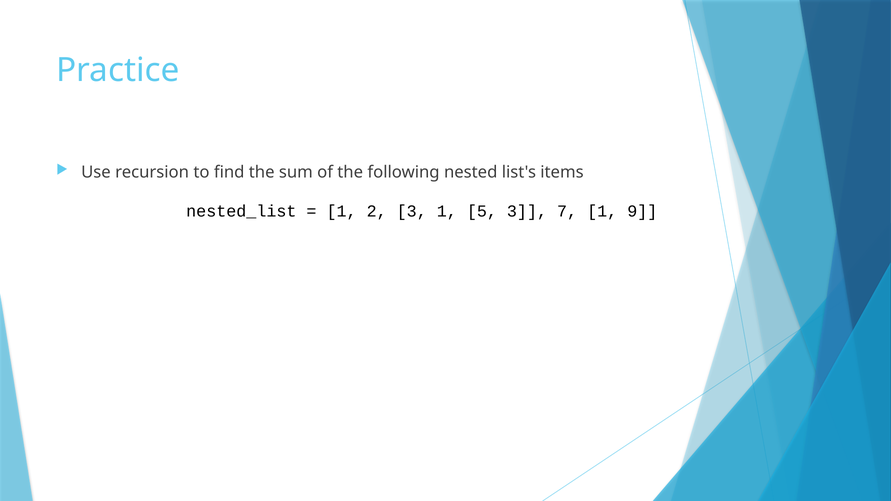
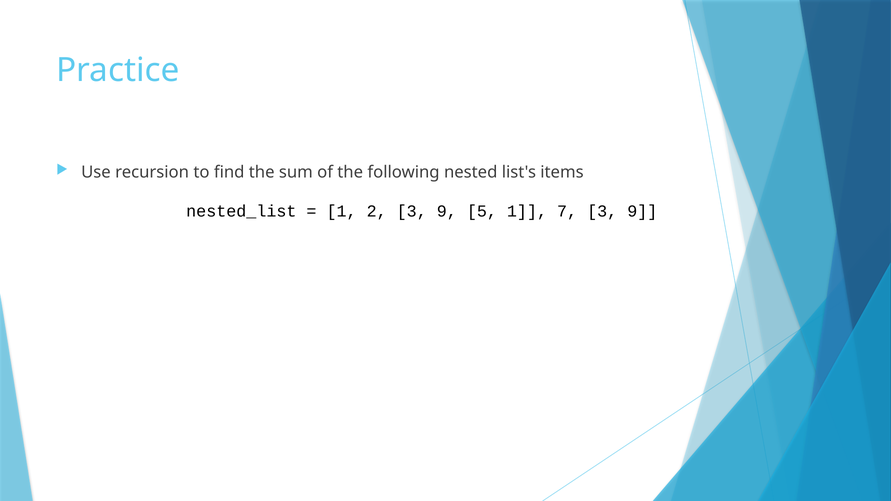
2 3 1: 1 -> 9 (447, 211)
5 3: 3 -> 1 (527, 211)
7 1: 1 -> 3 (602, 211)
